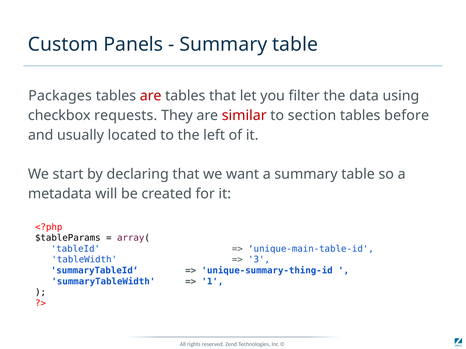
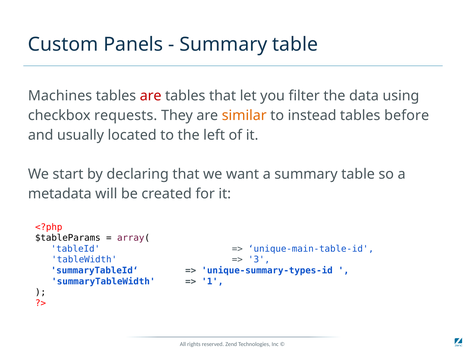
Packages: Packages -> Machines (60, 96)
similar colour: red -> orange (244, 116)
section: section -> instead (312, 116)
unique-summary-thing-id: unique-summary-thing-id -> unique-summary-types-id (267, 271)
